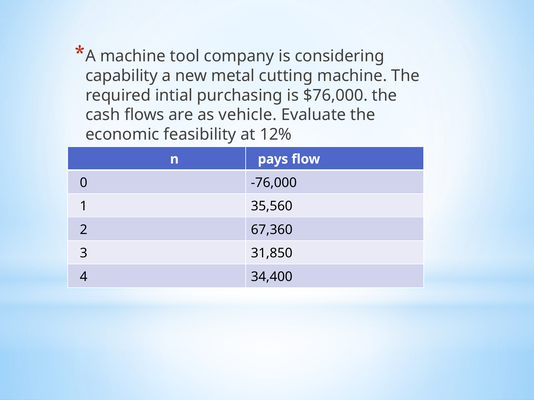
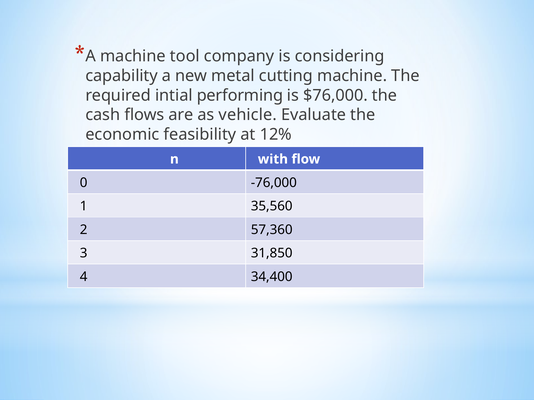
purchasing: purchasing -> performing (240, 95)
pays: pays -> with (273, 159)
67,360: 67,360 -> 57,360 (272, 230)
